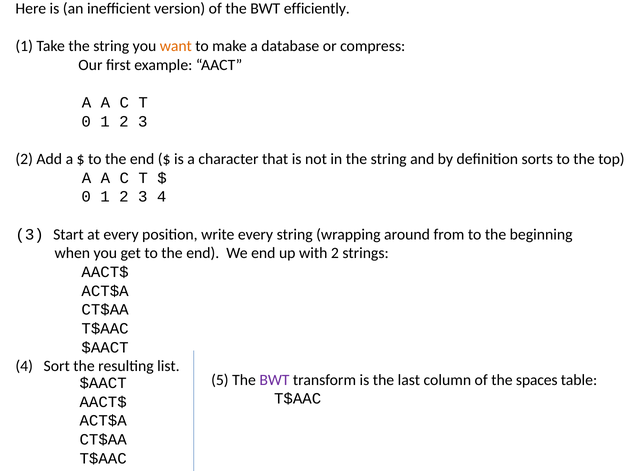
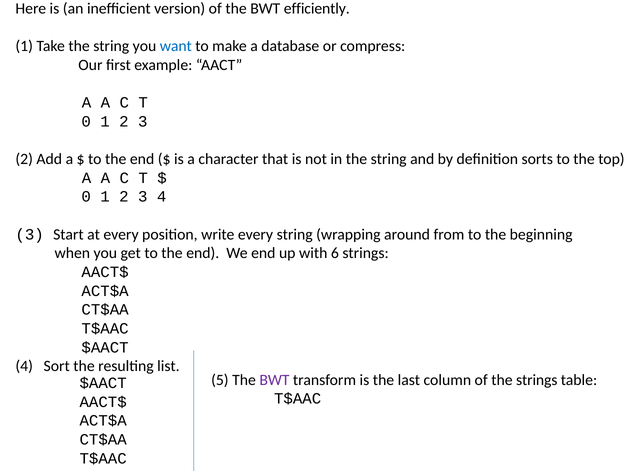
want colour: orange -> blue (176, 46)
with 2: 2 -> 6 (335, 254)
the spaces: spaces -> strings (537, 381)
